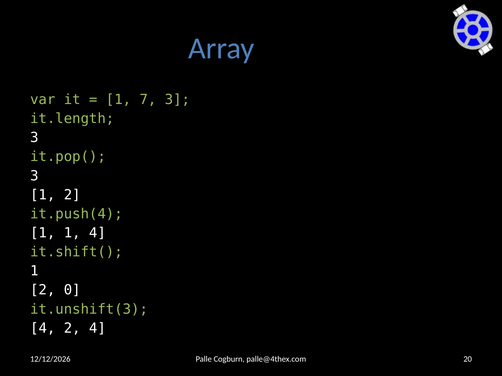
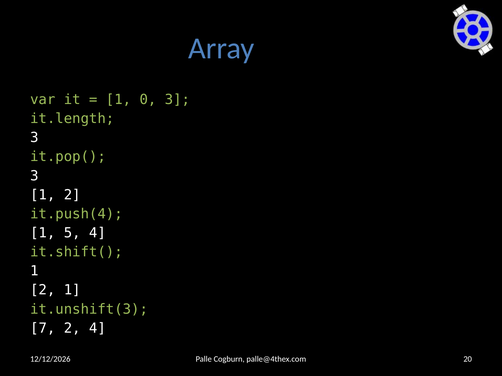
7: 7 -> 0 (148, 100)
1 1: 1 -> 5 (72, 233)
2 0: 0 -> 1 (72, 290)
4: 4 -> 7 (43, 329)
